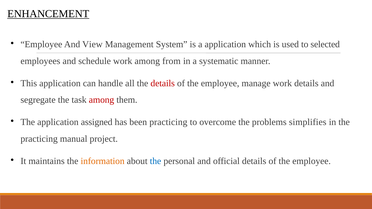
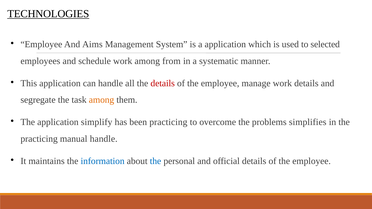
ENHANCEMENT: ENHANCEMENT -> TECHNOLOGIES (48, 14)
View: View -> Aims (92, 44)
among colour: red -> orange (101, 100)
assigned: assigned -> simplify (97, 122)
manual project: project -> handle (104, 139)
information colour: orange -> blue (103, 161)
